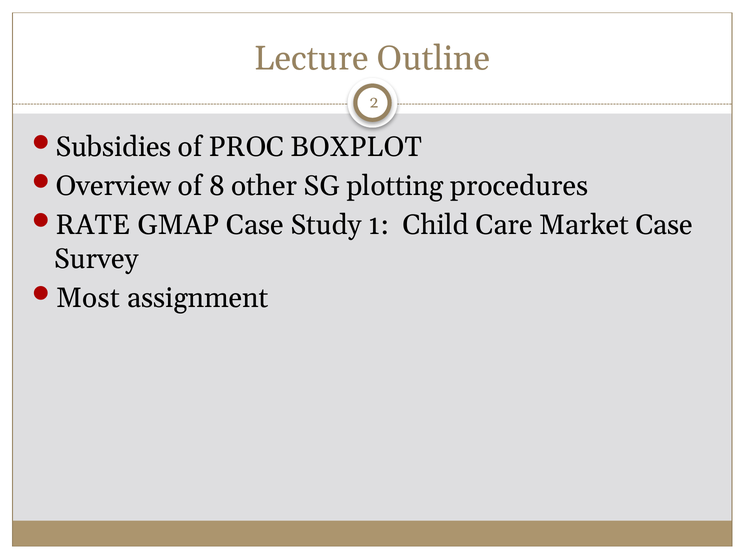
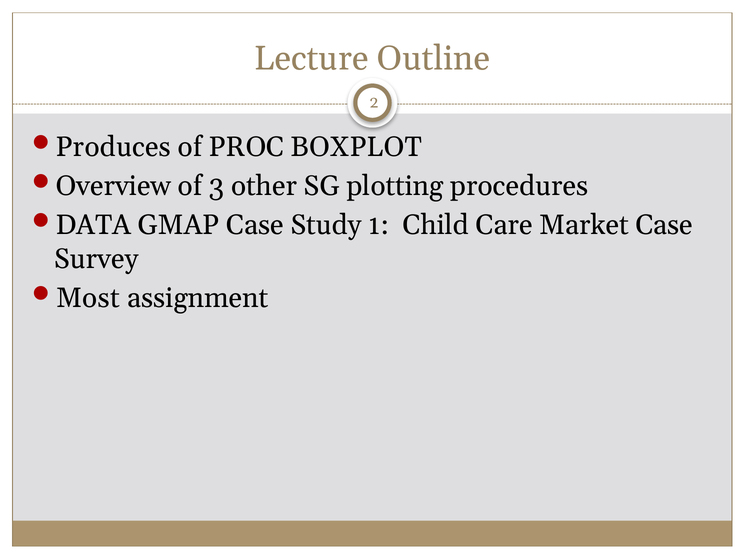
Subsidies: Subsidies -> Produces (113, 147)
8: 8 -> 3 (217, 186)
RATE: RATE -> DATA (93, 225)
